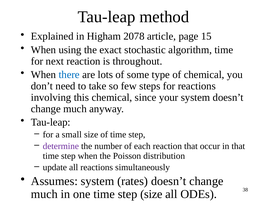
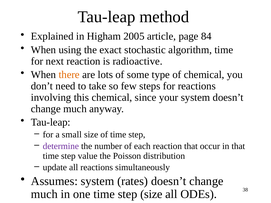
2078: 2078 -> 2005 (134, 36)
15: 15 -> 84 (206, 36)
throughout: throughout -> radioactive (138, 61)
there colour: blue -> orange (69, 75)
step when: when -> value (88, 156)
